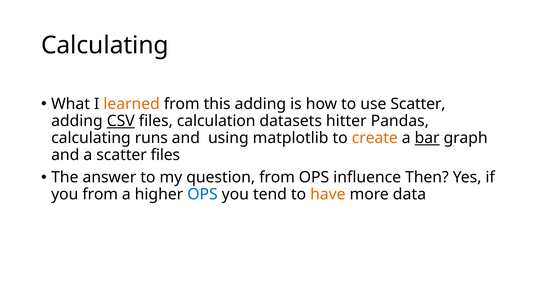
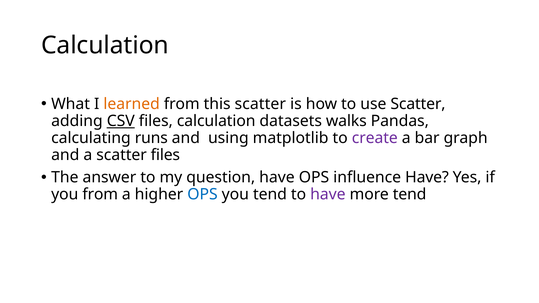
Calculating: Calculating -> Calculation (105, 45)
this adding: adding -> scatter (260, 104)
hitter: hitter -> walks (346, 121)
create colour: orange -> purple (375, 138)
bar underline: present -> none (427, 138)
question from: from -> have (277, 178)
influence Then: Then -> Have (427, 178)
have colour: orange -> purple (328, 195)
more data: data -> tend (410, 195)
